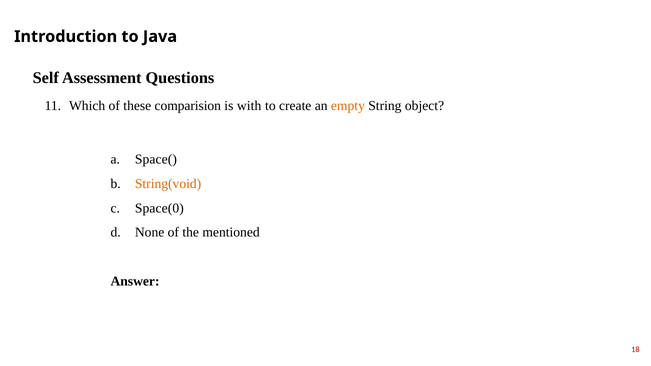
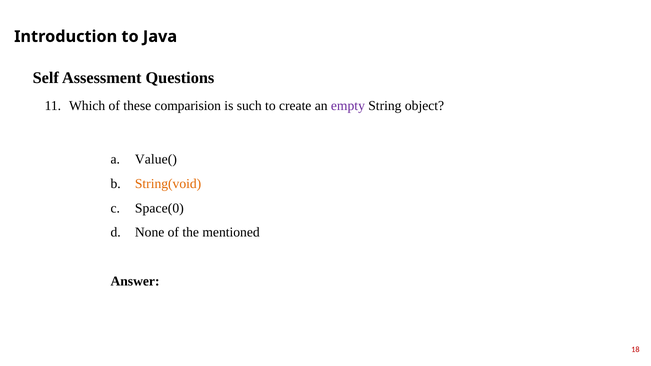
with: with -> such (249, 106)
empty colour: orange -> purple (348, 106)
Space(: Space( -> Value( (156, 159)
